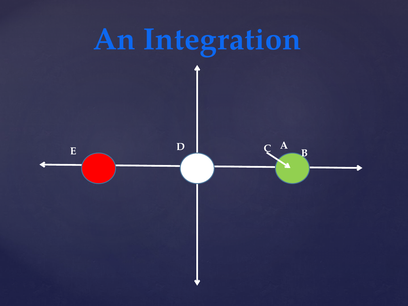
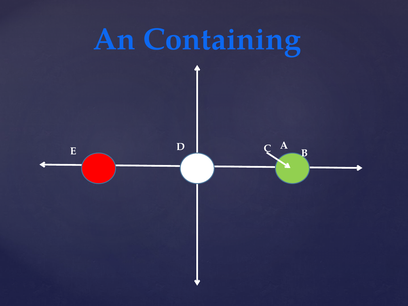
Integration: Integration -> Containing (222, 40)
